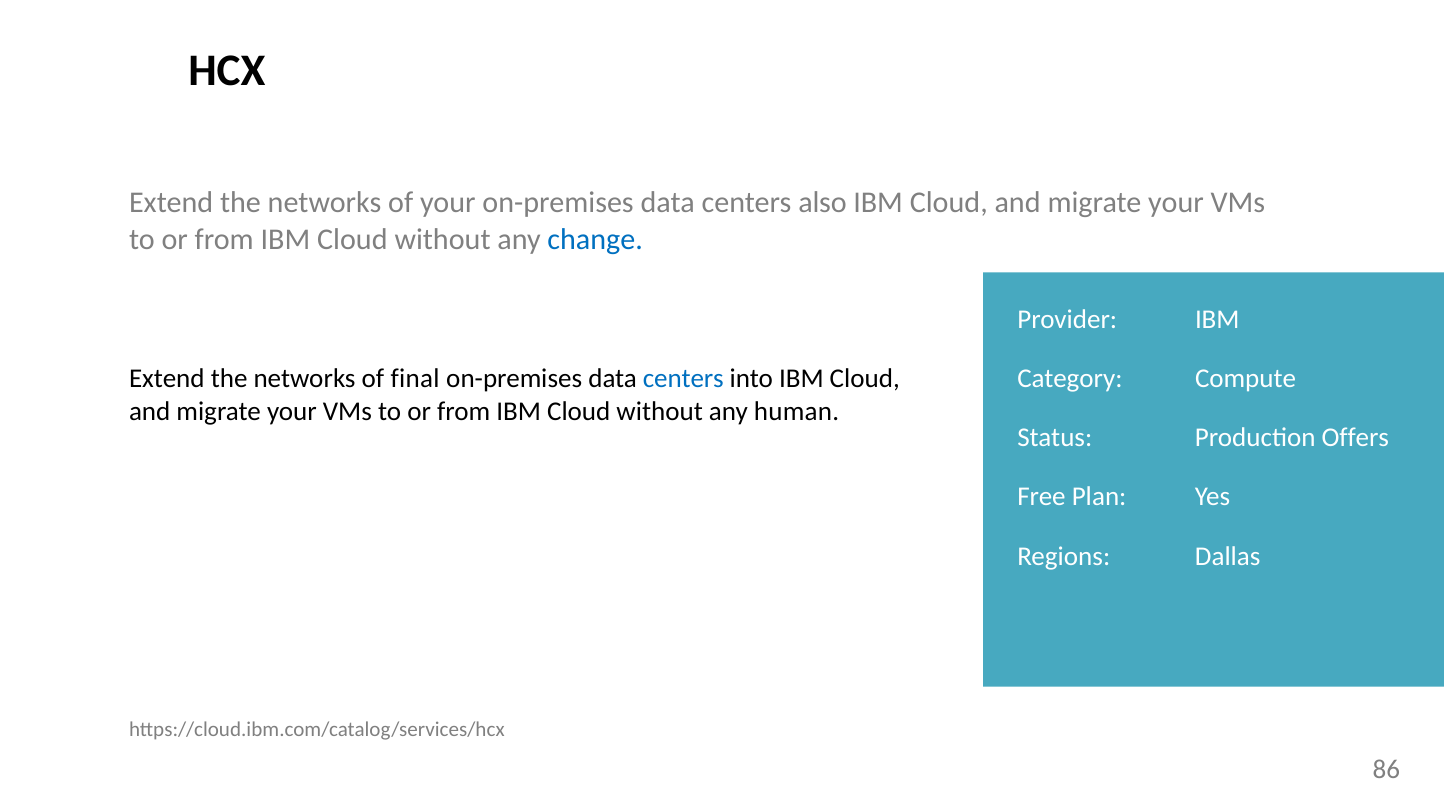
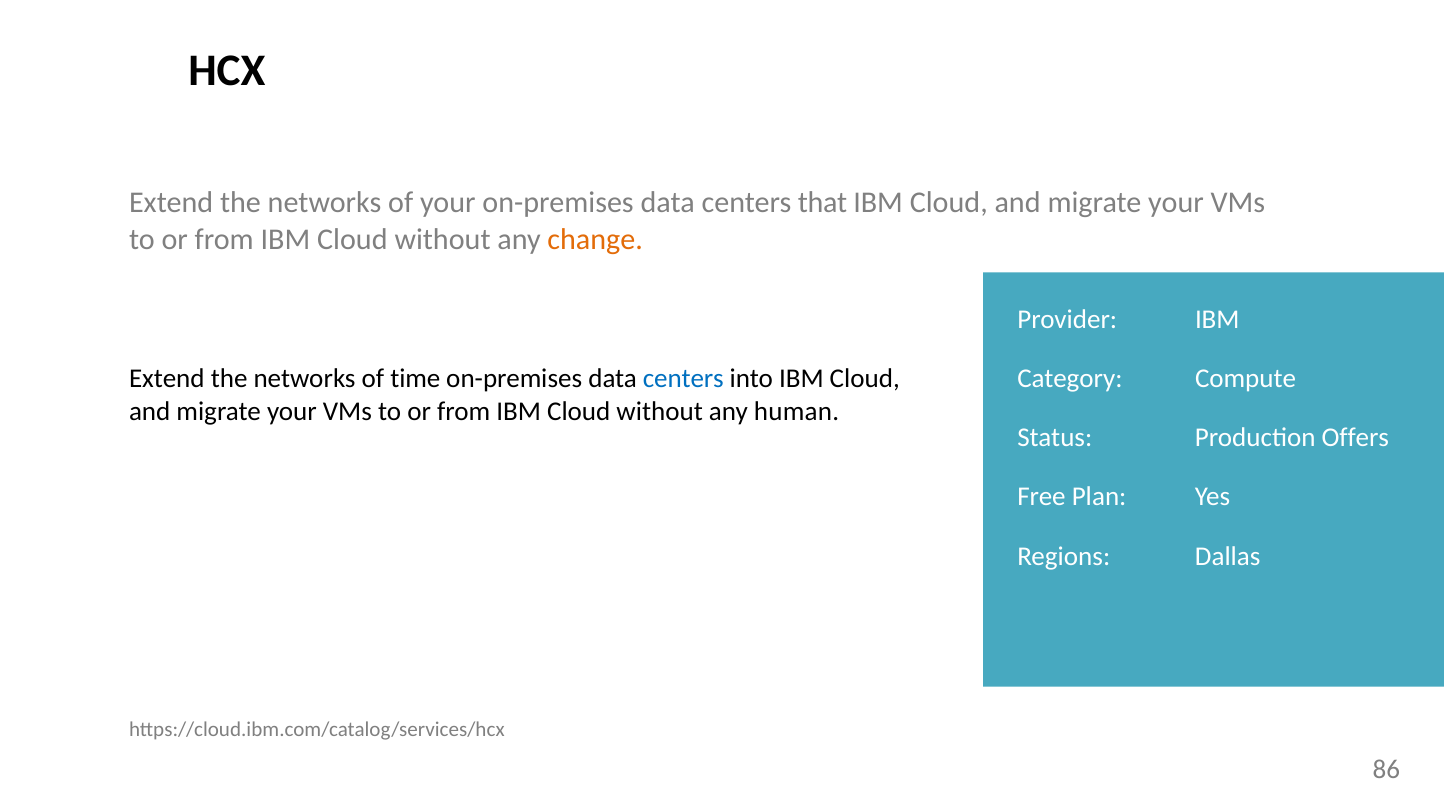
also: also -> that (823, 203)
change colour: blue -> orange (595, 239)
final: final -> time (415, 379)
